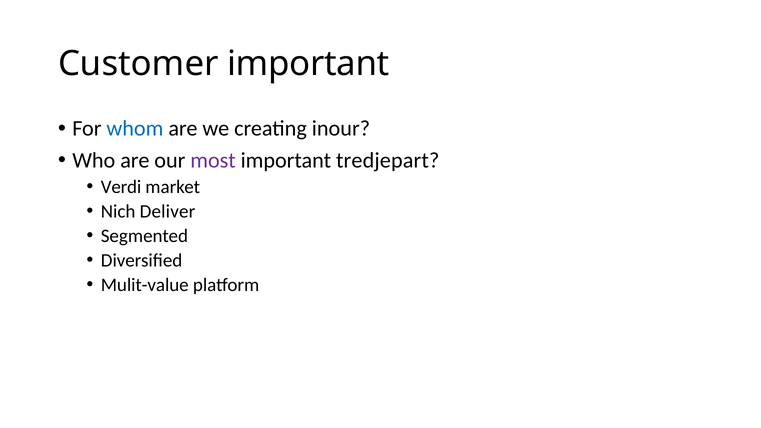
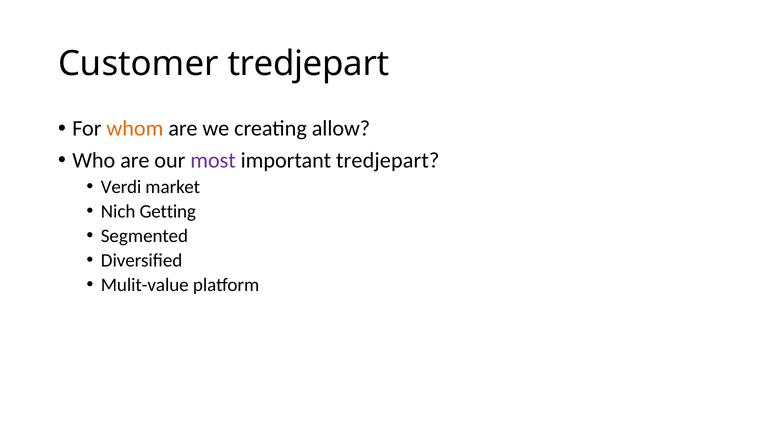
Customer important: important -> tredjepart (308, 64)
whom colour: blue -> orange (135, 129)
inour: inour -> allow (341, 129)
Deliver: Deliver -> Getting (168, 211)
